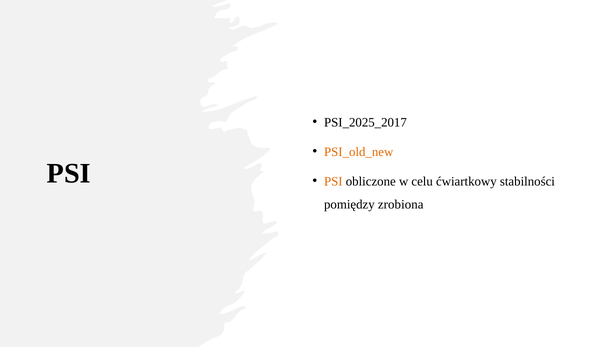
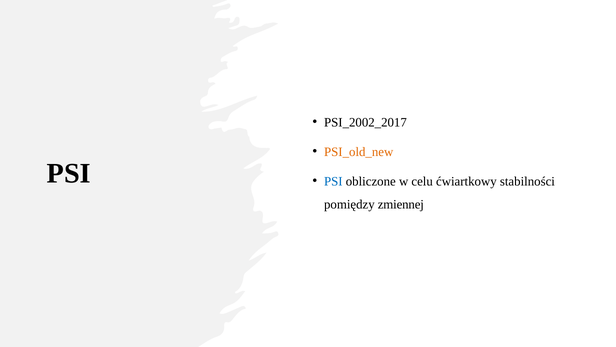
PSI_2025_2017: PSI_2025_2017 -> PSI_2002_2017 (365, 122)
PSI colour: orange -> blue (333, 181)
zrobiona: zrobiona -> zmiennej (401, 204)
